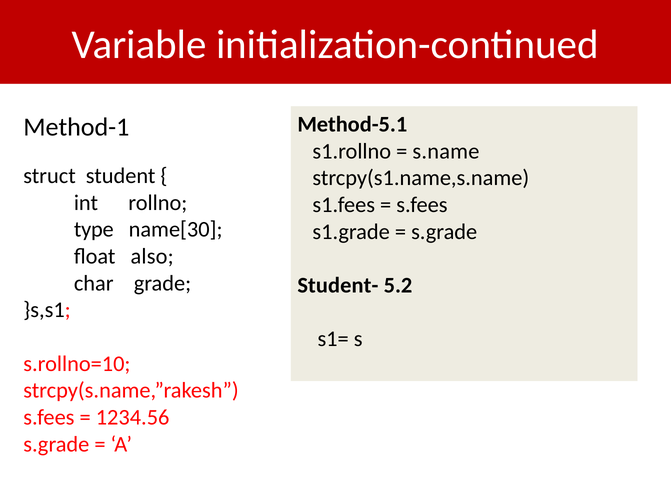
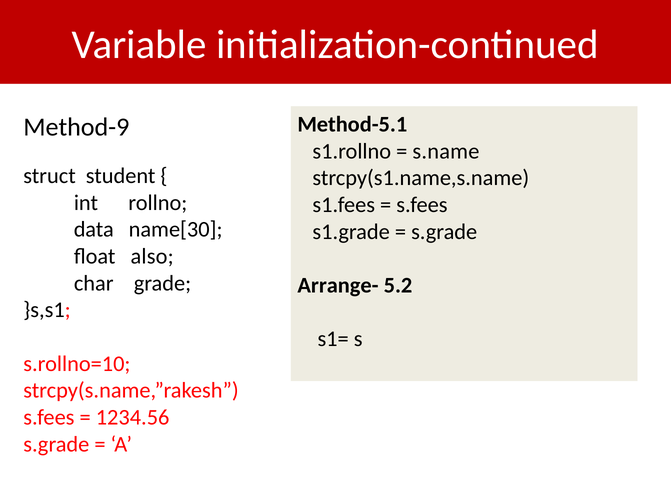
Method-1: Method-1 -> Method-9 (76, 127)
type: type -> data (94, 230)
Student-: Student- -> Arrange- (338, 286)
